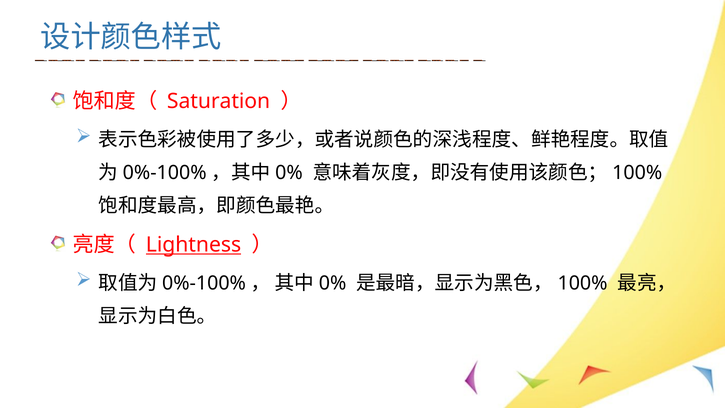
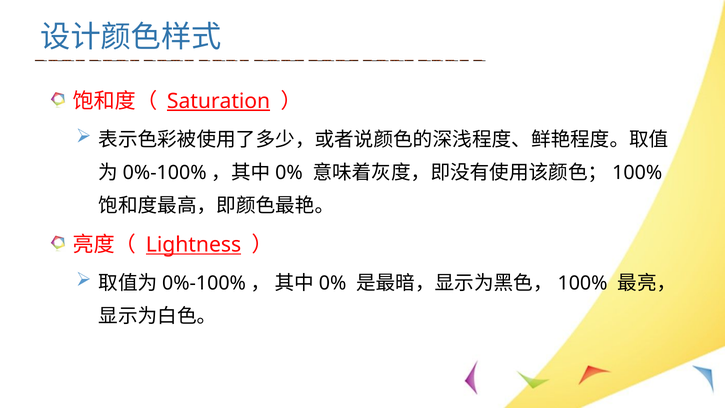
Saturation underline: none -> present (219, 101)
